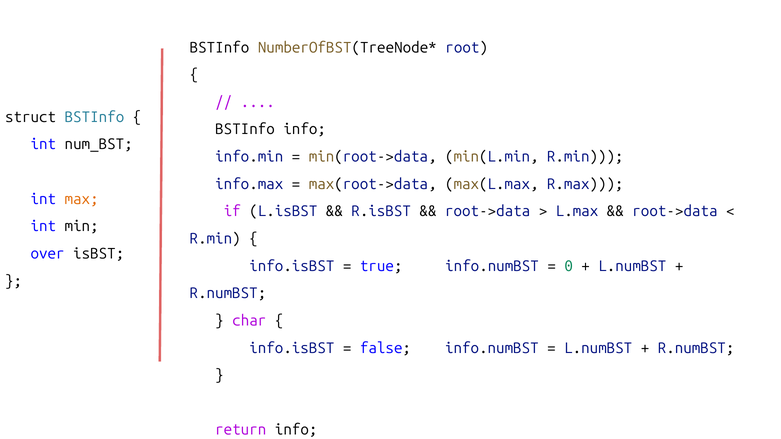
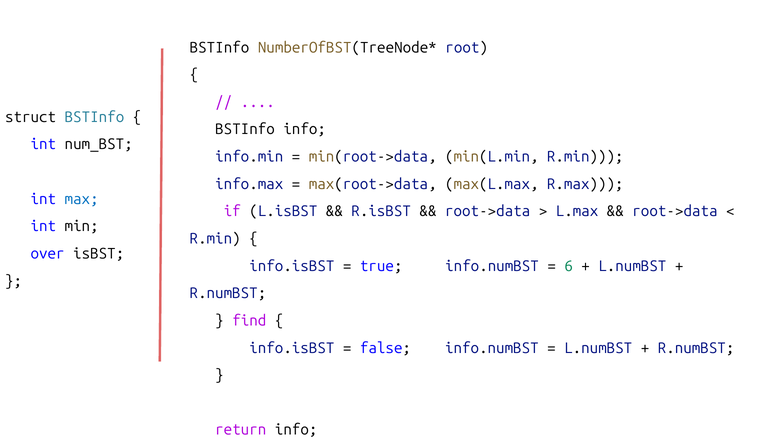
max colour: orange -> blue (82, 199)
0: 0 -> 6 (569, 266)
char: char -> find (249, 321)
